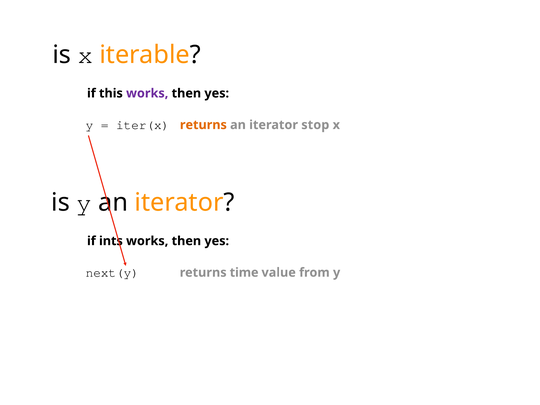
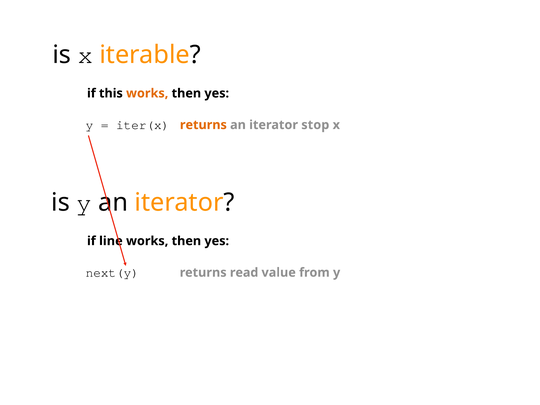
works colour: purple -> orange (147, 93)
ints: ints -> line (111, 241)
time: time -> read (244, 273)
